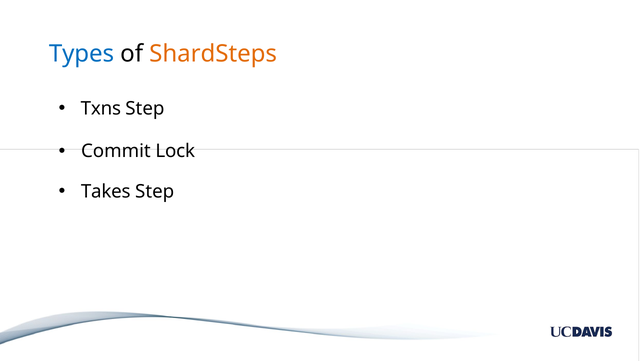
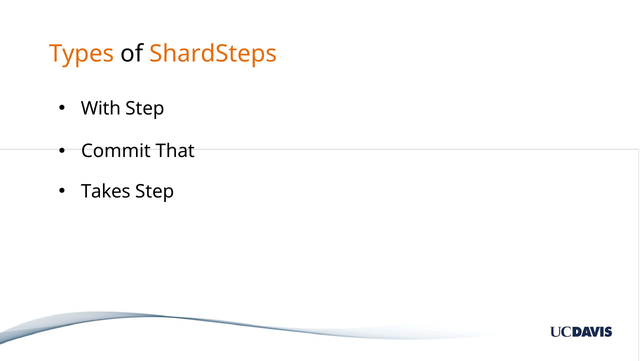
Types colour: blue -> orange (82, 54)
Txns: Txns -> With (101, 109)
Lock: Lock -> That (175, 151)
